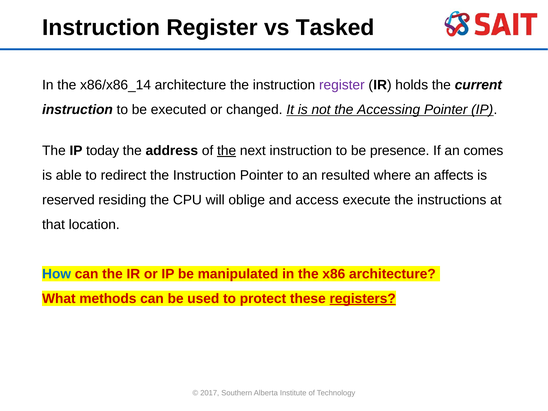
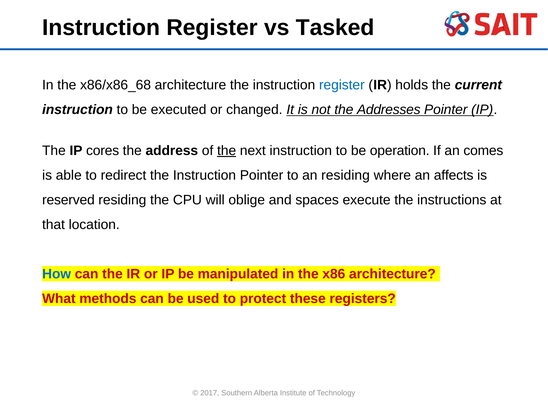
x86/x86_14: x86/x86_14 -> x86/x86_68 (116, 85)
register colour: purple -> blue (342, 85)
Accessing: Accessing -> Addresses (389, 110)
today: today -> cores (103, 151)
presence: presence -> operation (400, 151)
an resulted: resulted -> residing (346, 175)
access: access -> spaces (317, 200)
registers underline: present -> none (363, 299)
